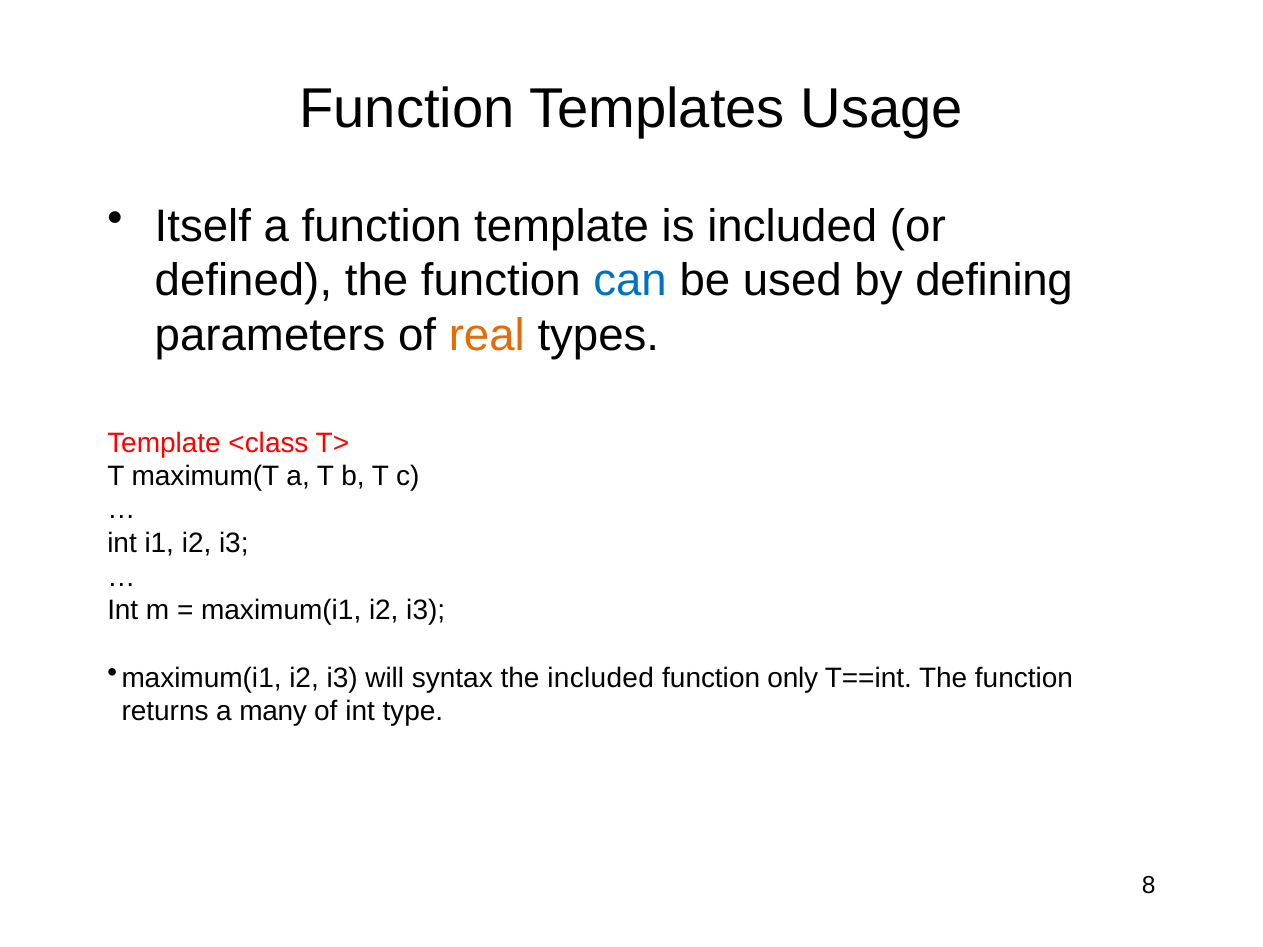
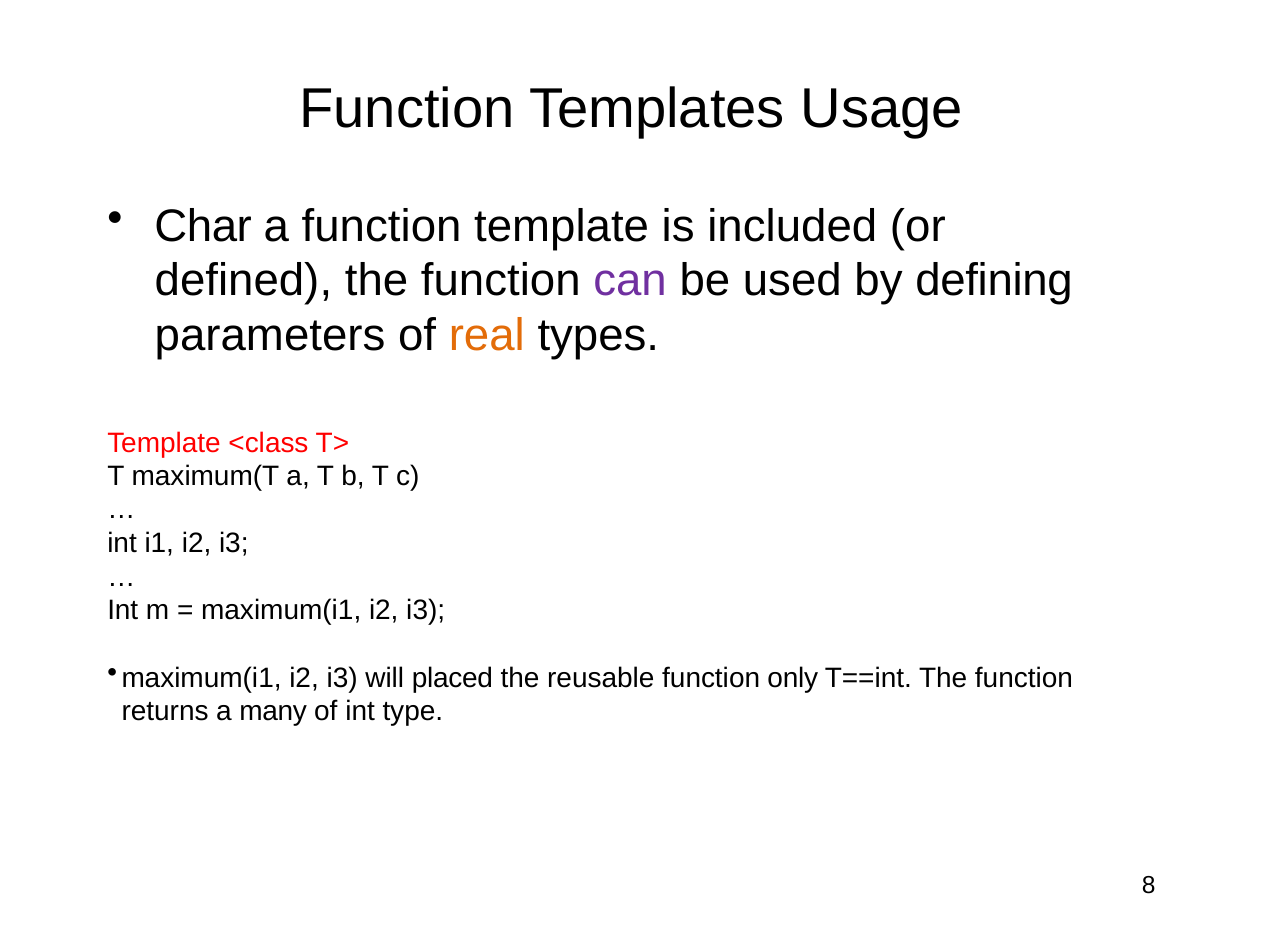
Itself: Itself -> Char (203, 226)
can colour: blue -> purple (630, 281)
syntax: syntax -> placed (452, 678)
the included: included -> reusable (601, 678)
